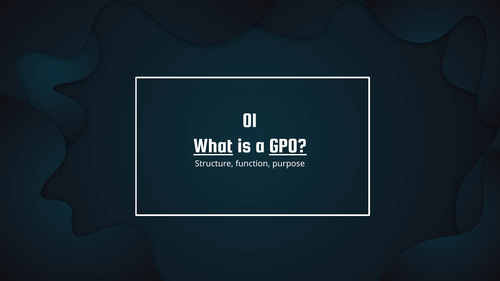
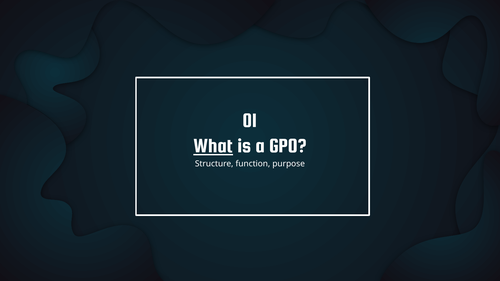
GPO underline: present -> none (288, 146)
